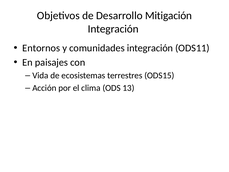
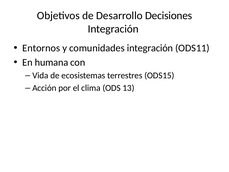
Mitigación: Mitigación -> Decisiones (169, 15)
paisajes: paisajes -> humana (52, 62)
